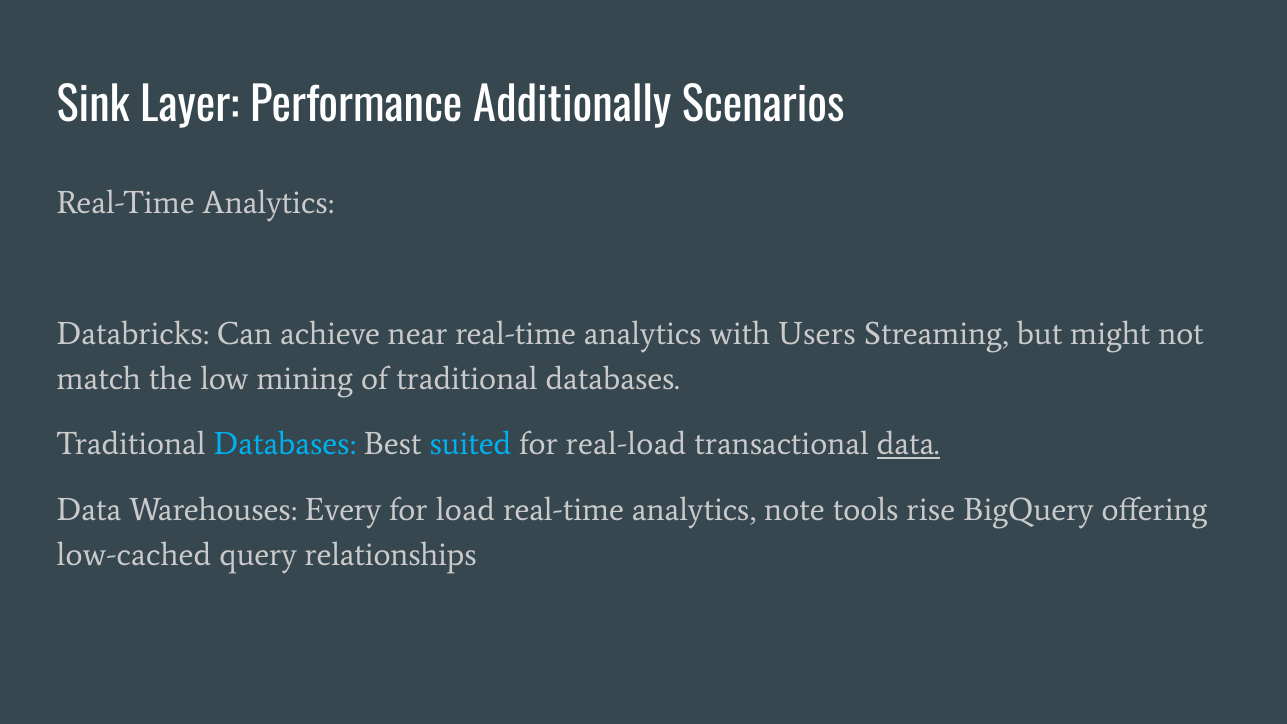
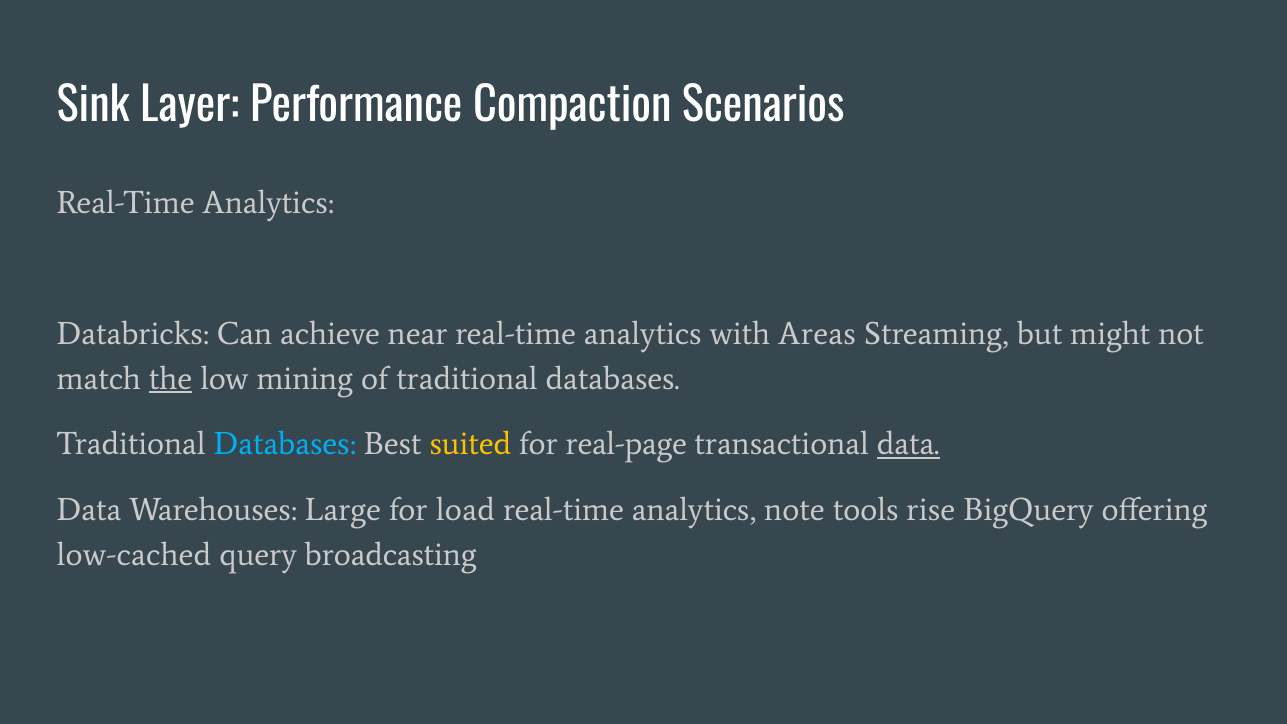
Additionally: Additionally -> Compaction (572, 107)
Users: Users -> Areas (817, 334)
the underline: none -> present (171, 378)
suited colour: light blue -> yellow (470, 444)
real-load: real-load -> real-page (626, 444)
Every: Every -> Large (343, 510)
relationships: relationships -> broadcasting (391, 554)
